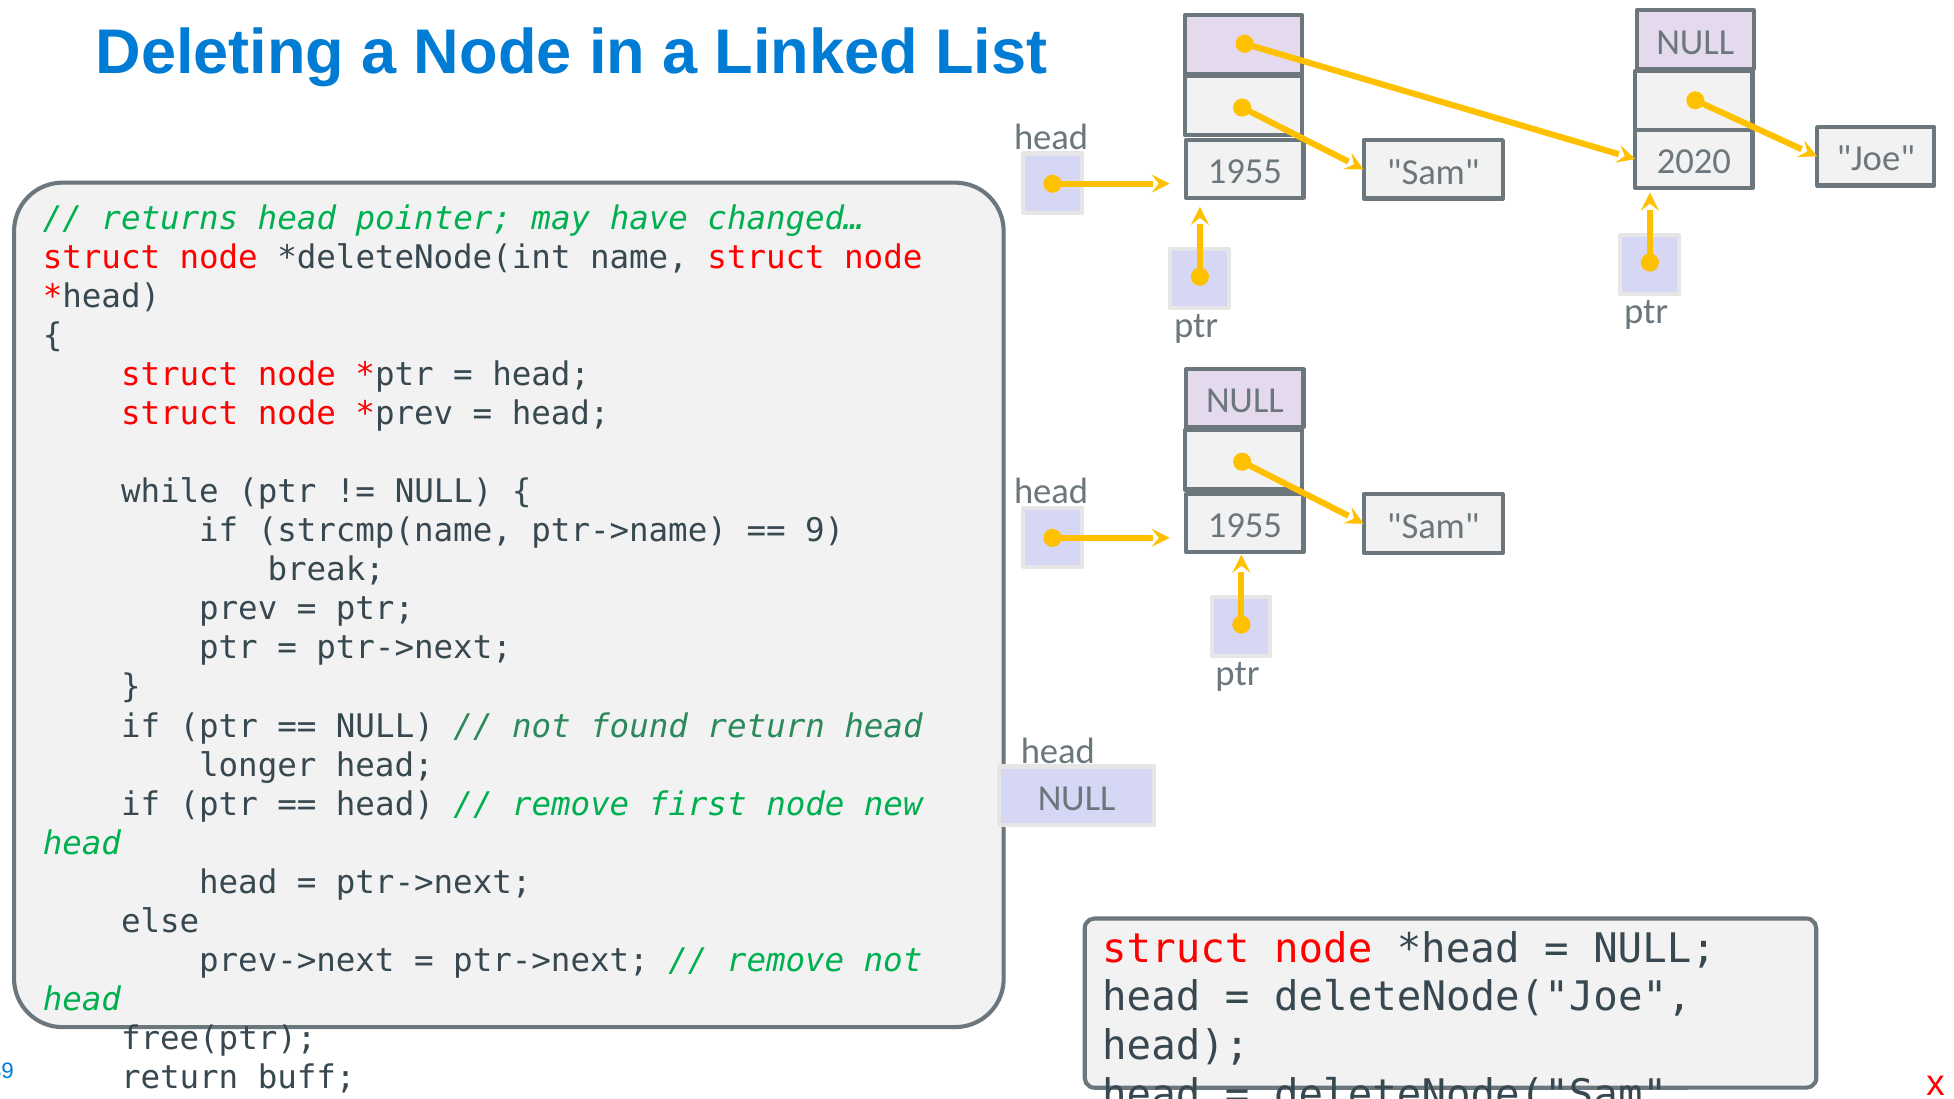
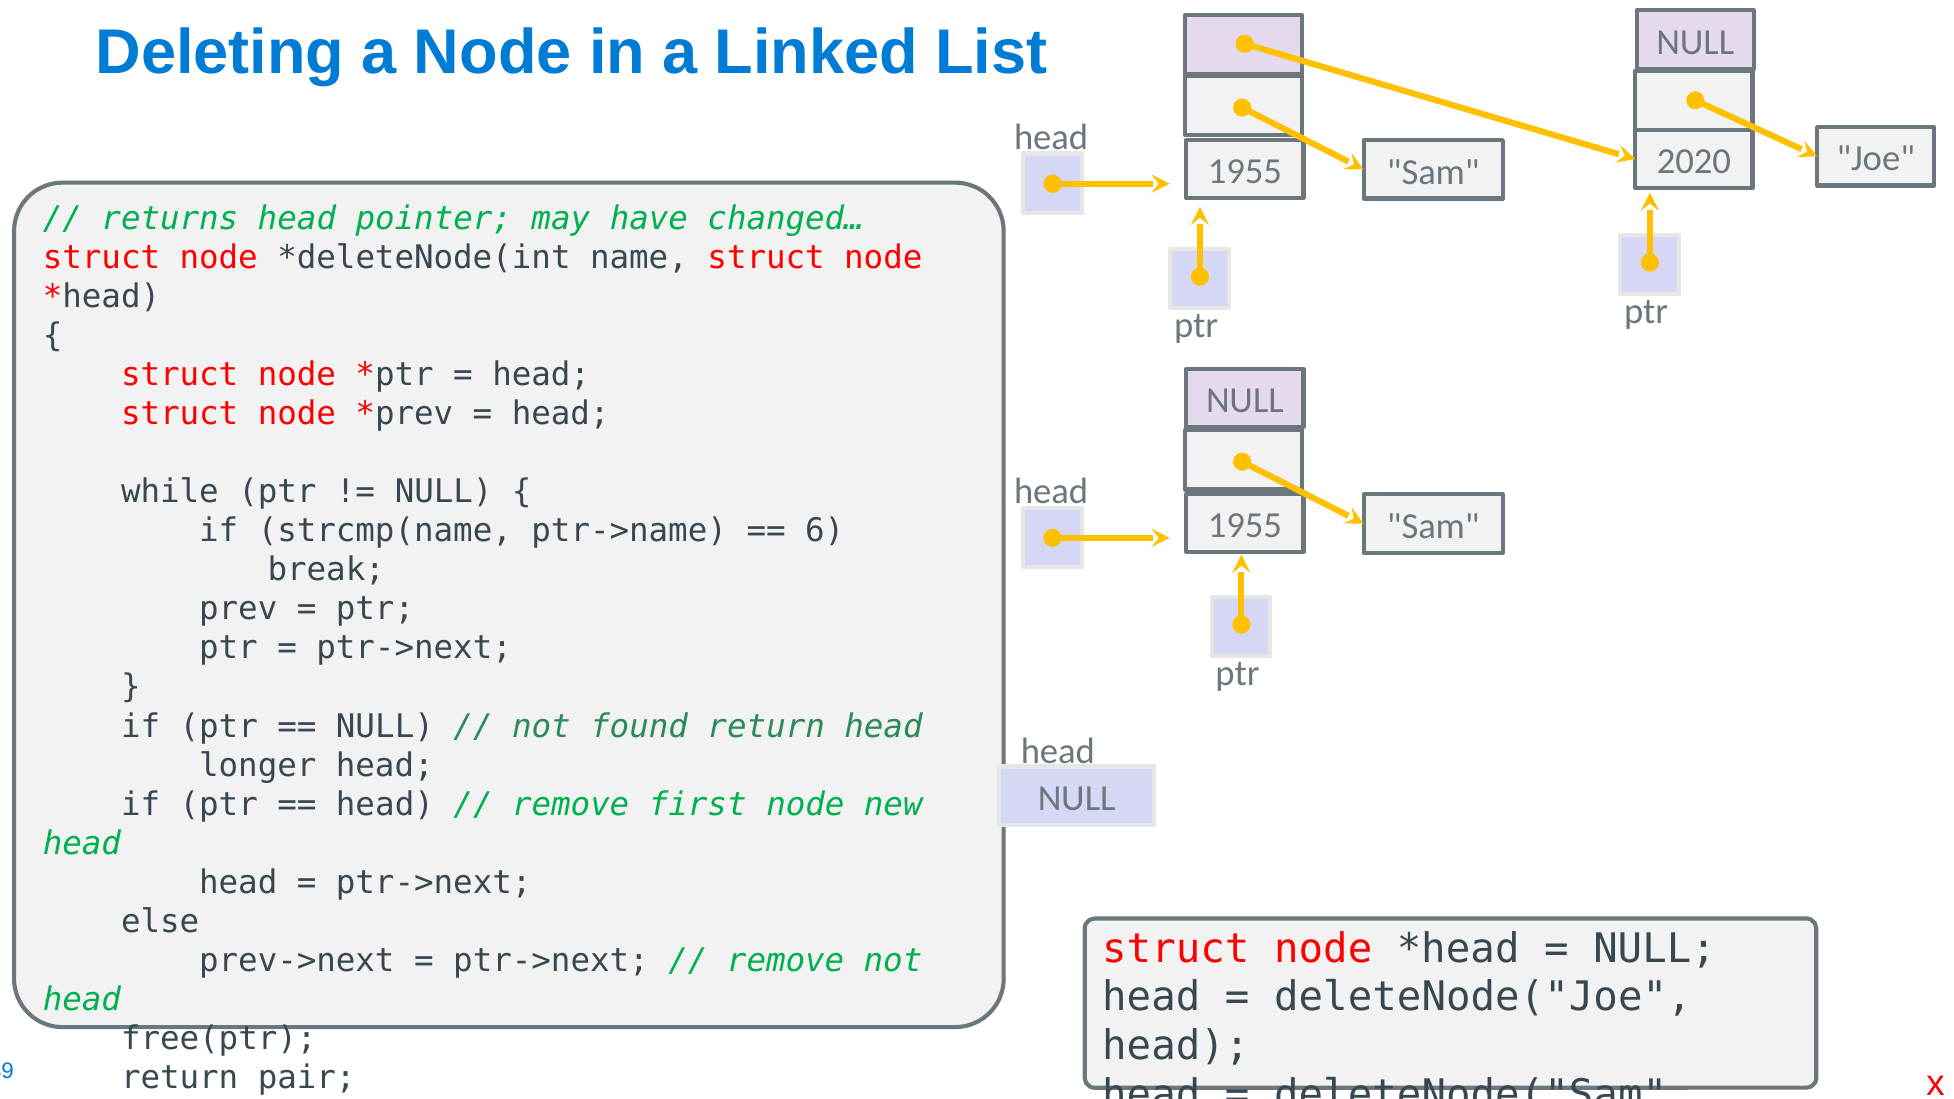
9: 9 -> 6 (825, 531)
buff: buff -> pair (307, 1078)
